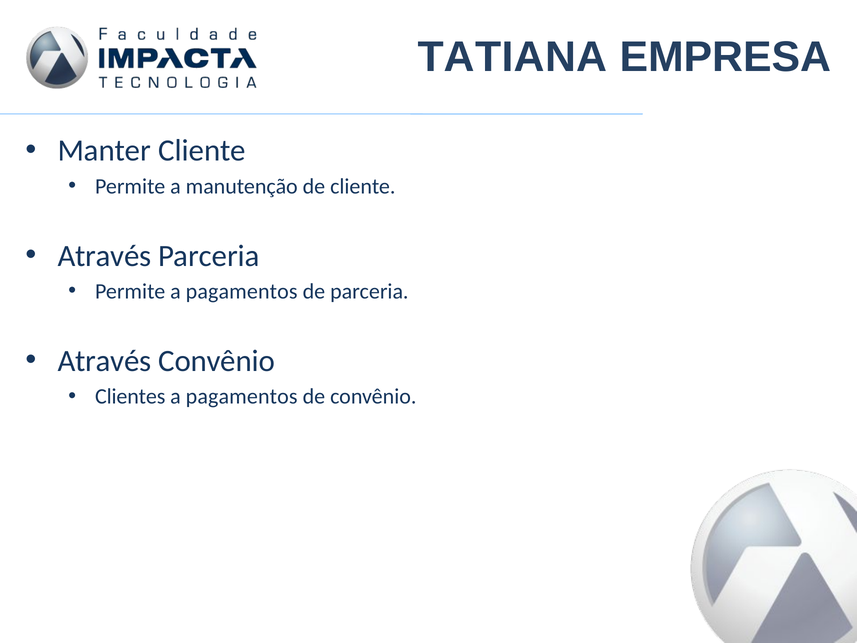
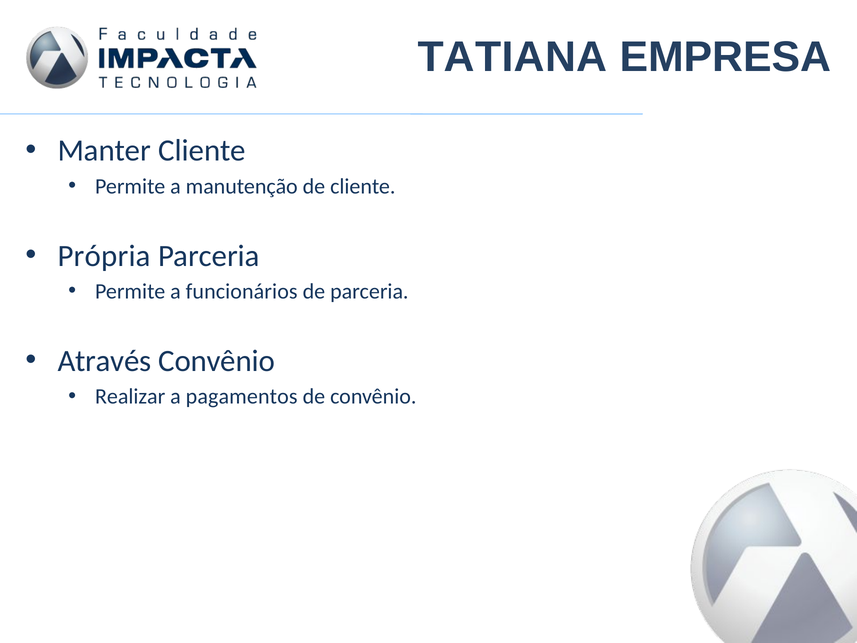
Através: Através -> Própria (104, 256)
Permite a pagamentos: pagamentos -> funcionários (242, 291)
Clientes: Clientes -> Realizar (130, 396)
